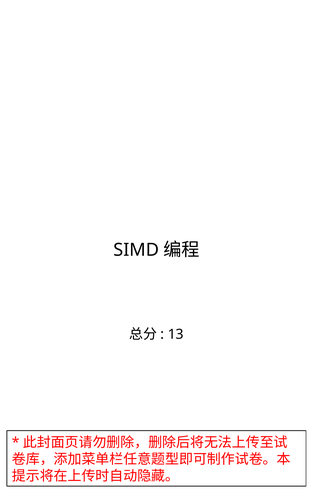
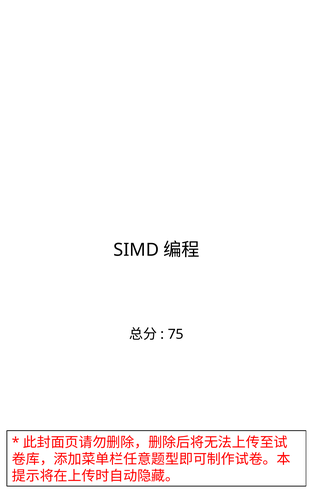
13: 13 -> 75 (176, 335)
